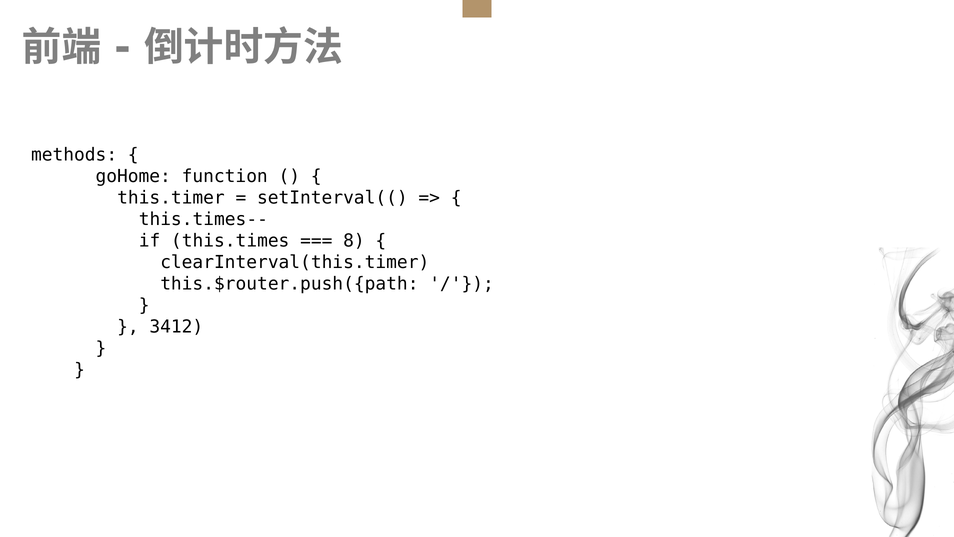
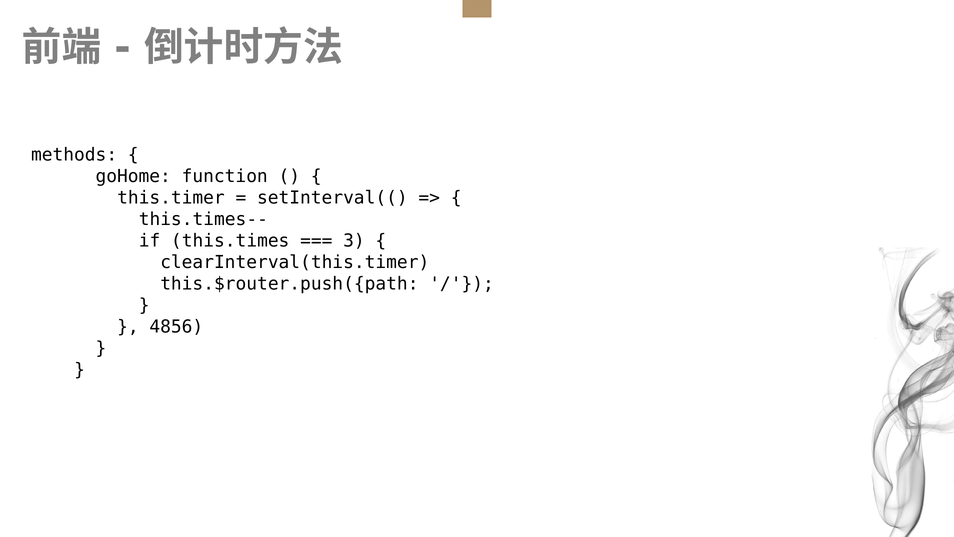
8: 8 -> 3 (354, 241)
3412: 3412 -> 4856 (176, 326)
